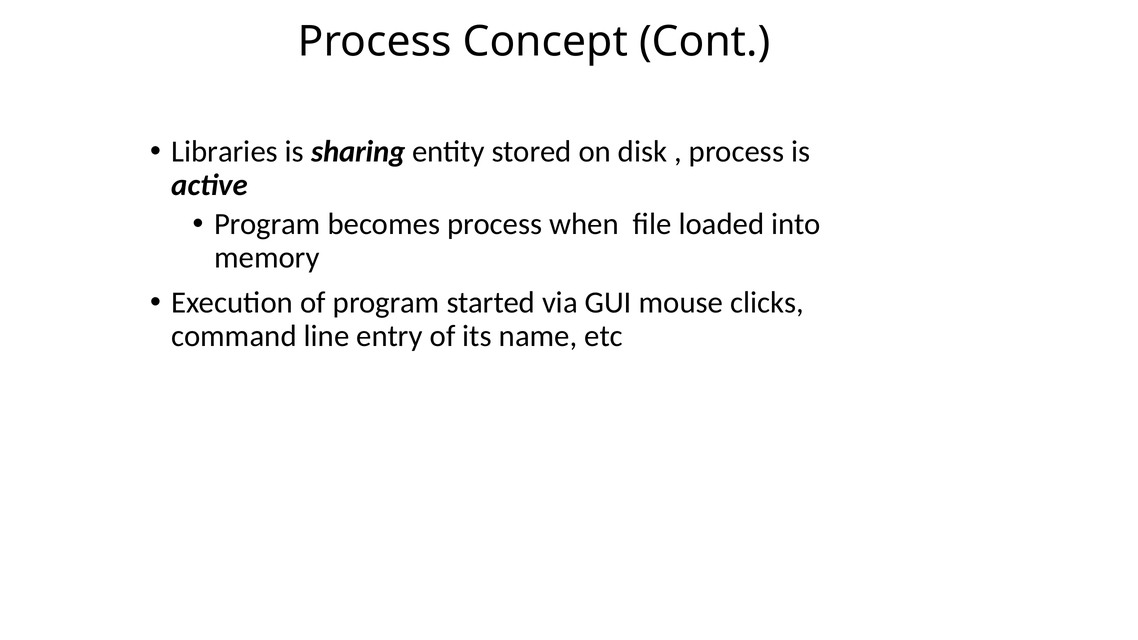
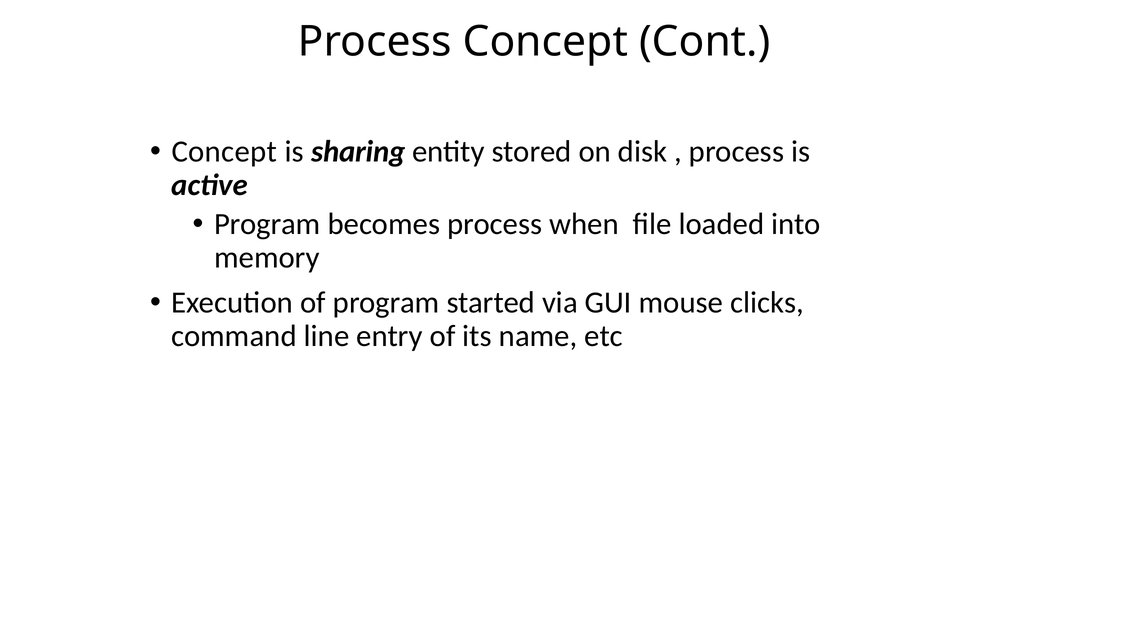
Libraries: Libraries -> Concept (224, 152)
